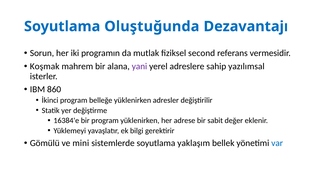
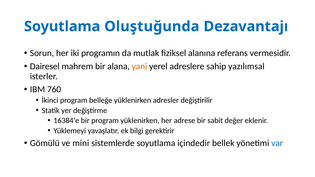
second: second -> alanına (202, 53)
Koşmak: Koşmak -> Dairesel (45, 66)
yani colour: purple -> orange (139, 66)
860: 860 -> 760 (54, 90)
yaklaşım: yaklaşım -> içindedir (194, 143)
